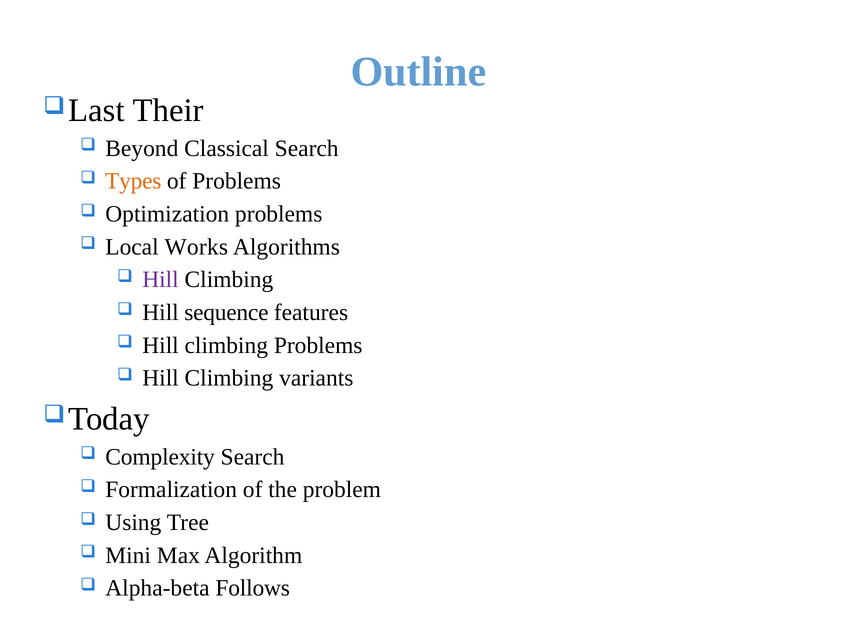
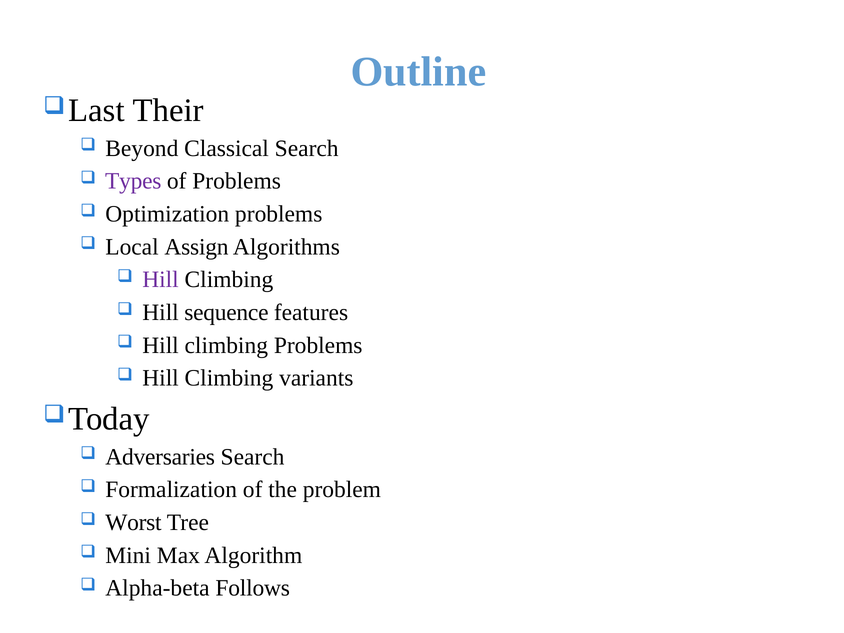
Types colour: orange -> purple (133, 181)
Works: Works -> Assign (197, 247)
Complexity: Complexity -> Adversaries (160, 457)
Using: Using -> Worst (133, 523)
